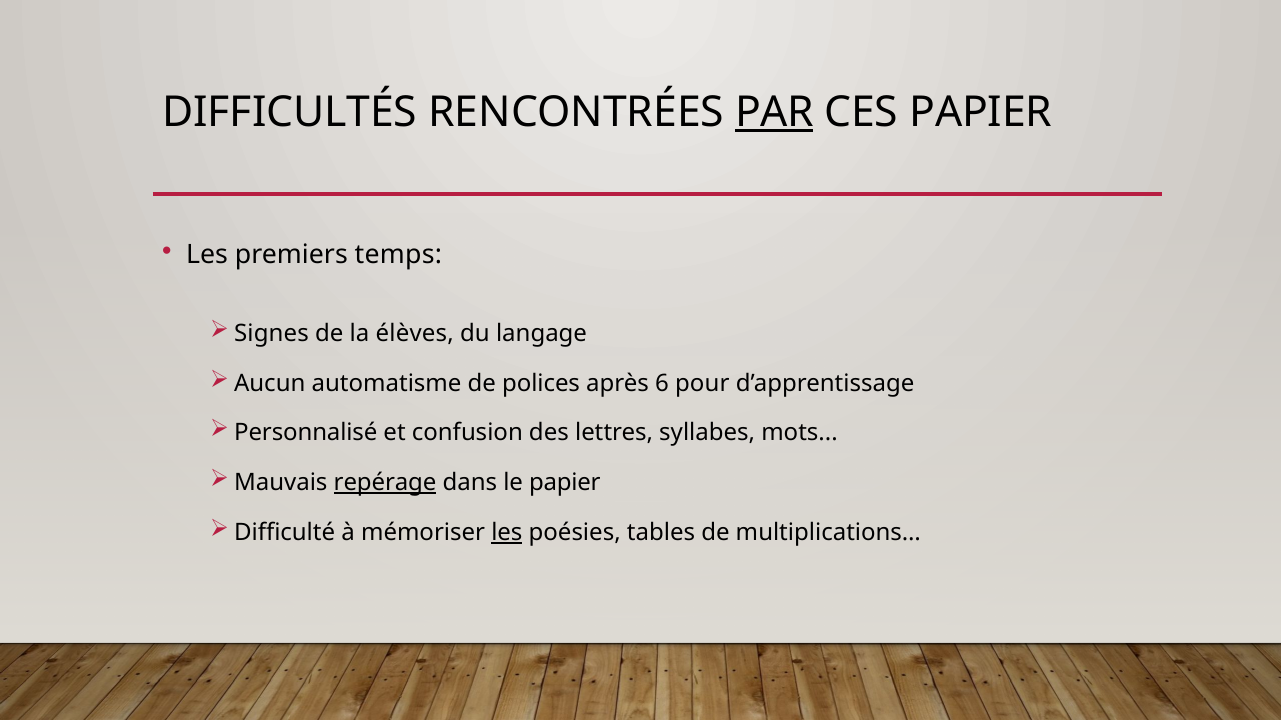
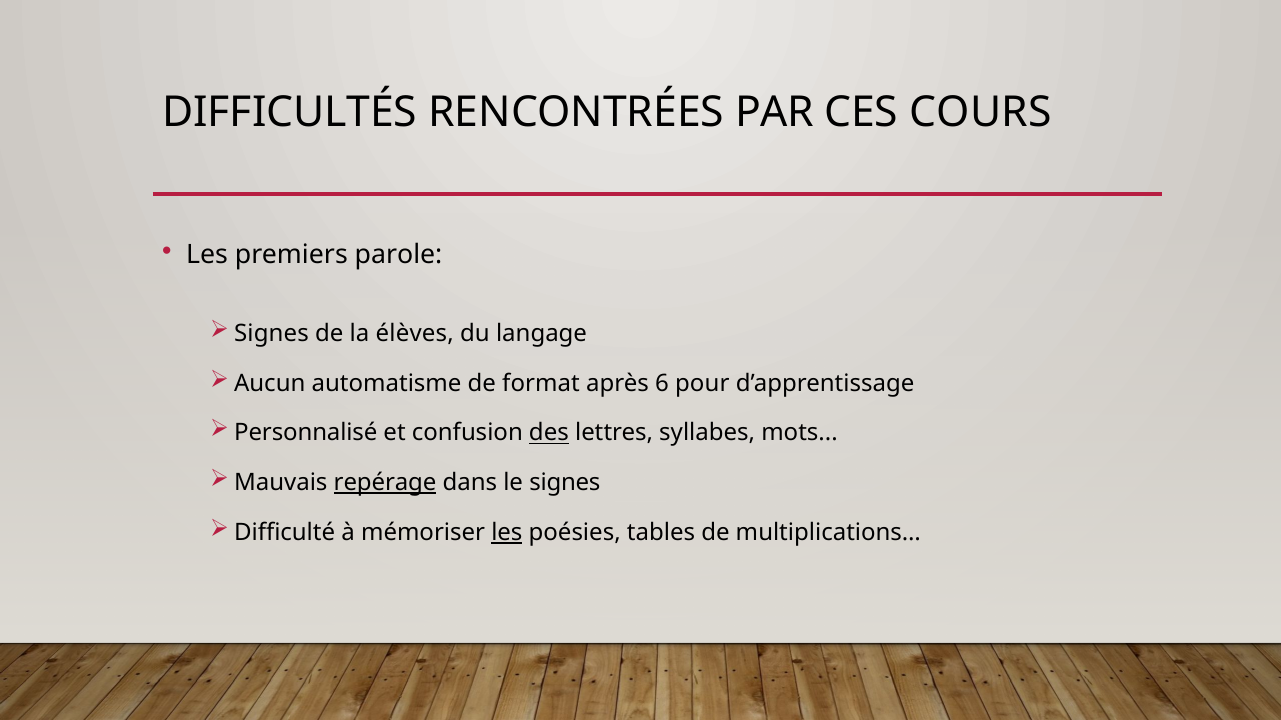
PAR underline: present -> none (774, 112)
CES PAPIER: PAPIER -> COURS (981, 112)
temps: temps -> parole (399, 255)
polices: polices -> format (541, 383)
des underline: none -> present (549, 433)
le papier: papier -> signes (565, 483)
